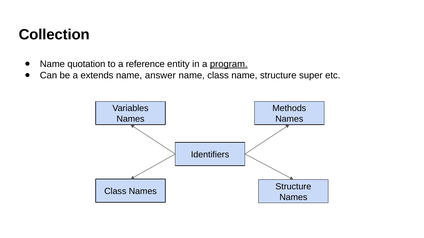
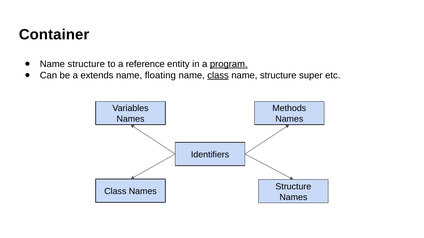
Collection: Collection -> Container (54, 35)
quotation: quotation -> structure (86, 64)
answer: answer -> floating (160, 75)
class underline: none -> present (218, 75)
